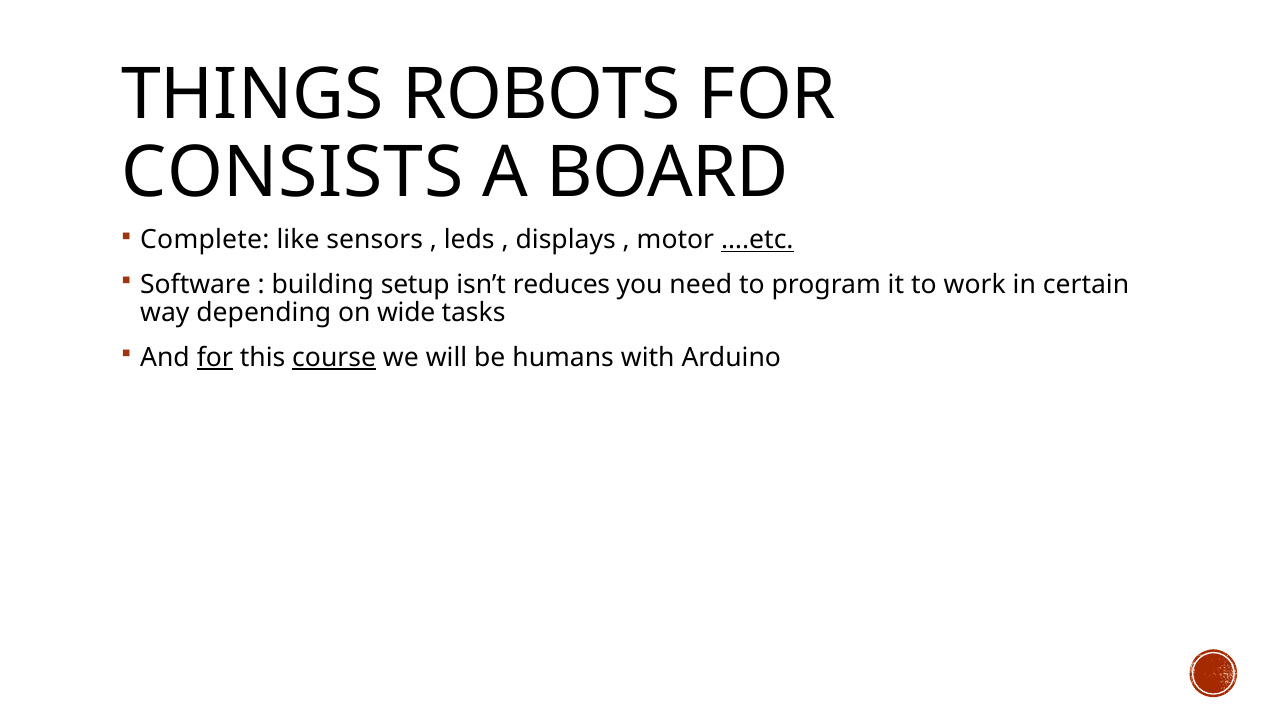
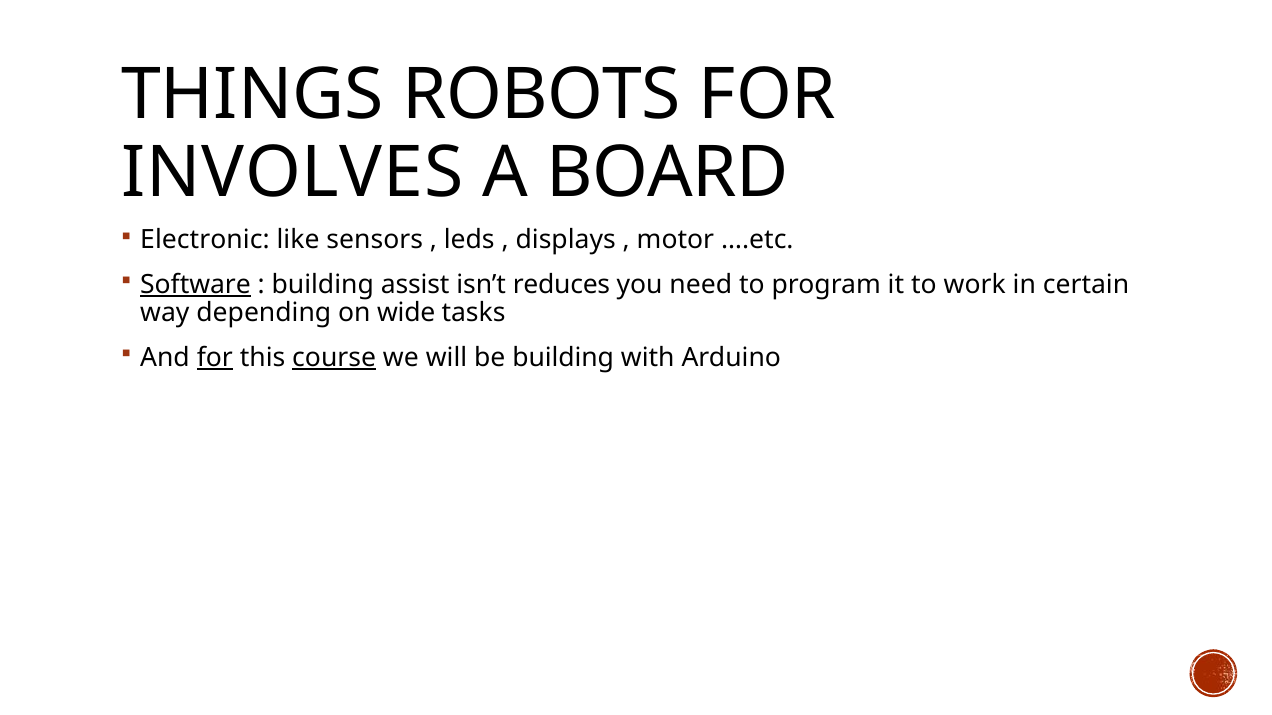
CONSISTS: CONSISTS -> INVOLVES (292, 173)
Complete: Complete -> Electronic (205, 240)
….etc underline: present -> none (757, 240)
Software underline: none -> present (196, 285)
setup: setup -> assist (415, 285)
be humans: humans -> building (563, 358)
